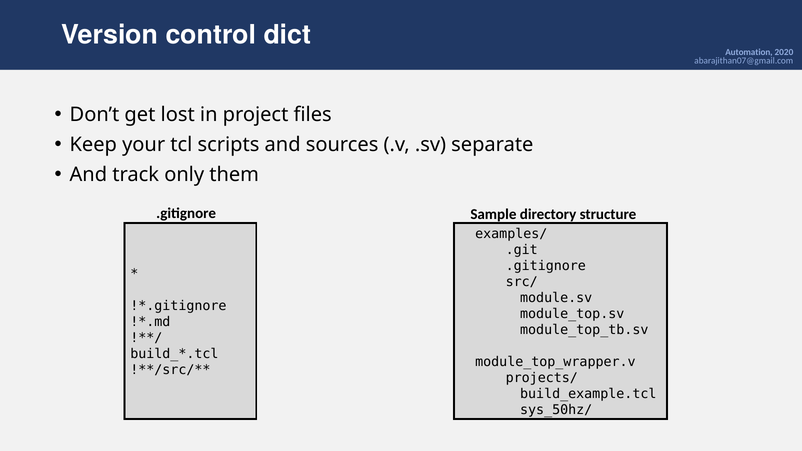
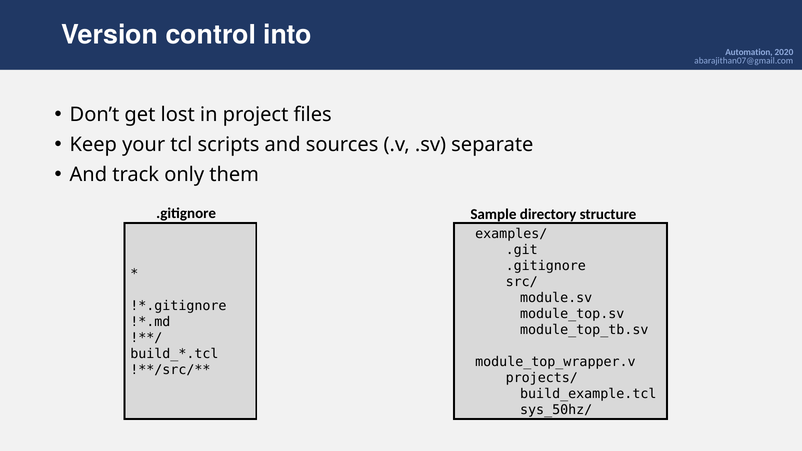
dict: dict -> into (288, 35)
